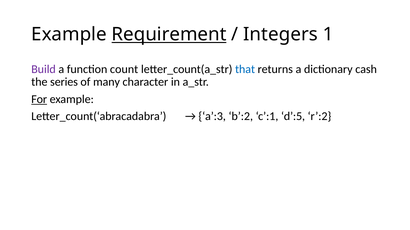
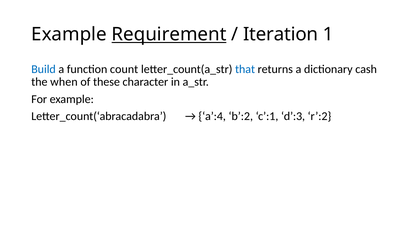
Integers: Integers -> Iteration (281, 34)
Build colour: purple -> blue (44, 69)
series: series -> when (64, 82)
many: many -> these (107, 82)
For underline: present -> none (39, 99)
a’:3: a’:3 -> a’:4 (212, 117)
d’:5: d’:5 -> d’:3 (293, 117)
